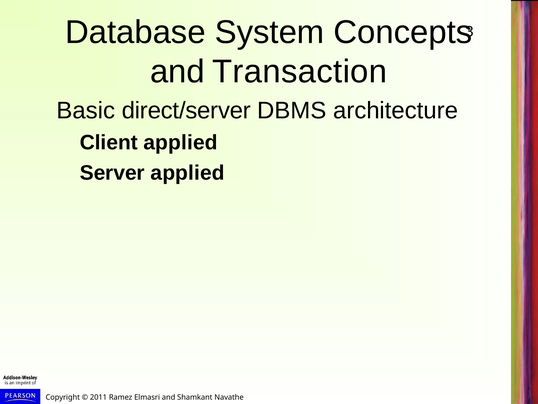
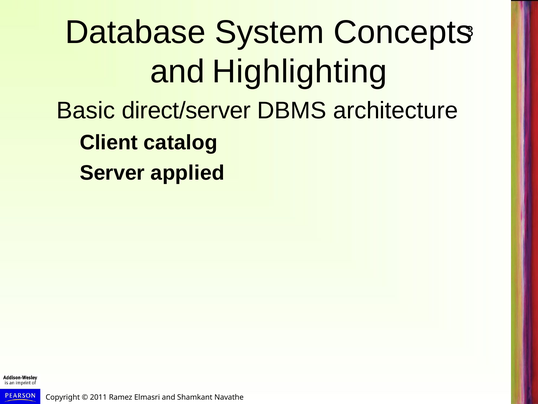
Transaction: Transaction -> Highlighting (300, 72)
Client applied: applied -> catalog (181, 142)
